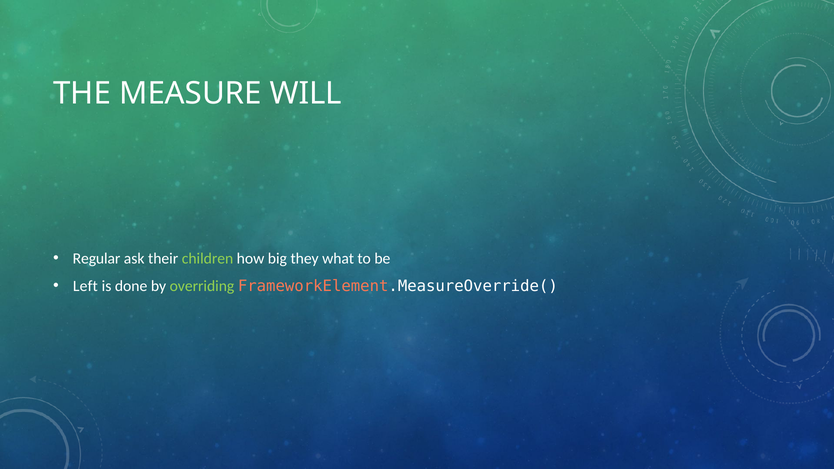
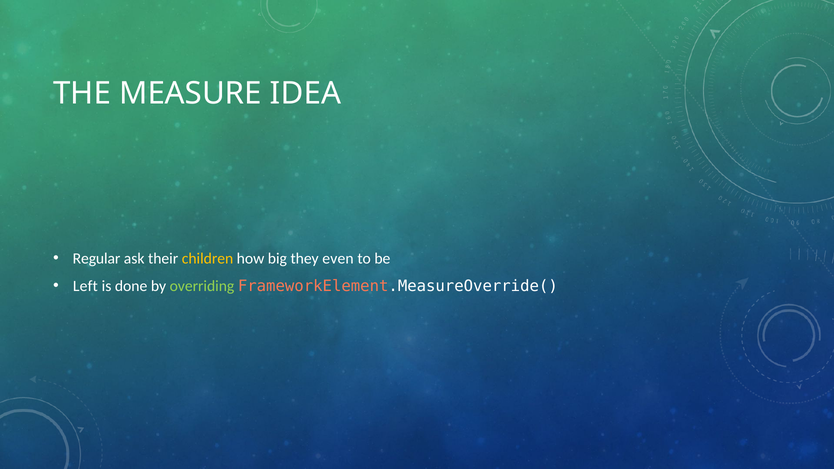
WILL: WILL -> IDEA (306, 94)
children colour: light green -> yellow (208, 259)
what: what -> even (338, 259)
